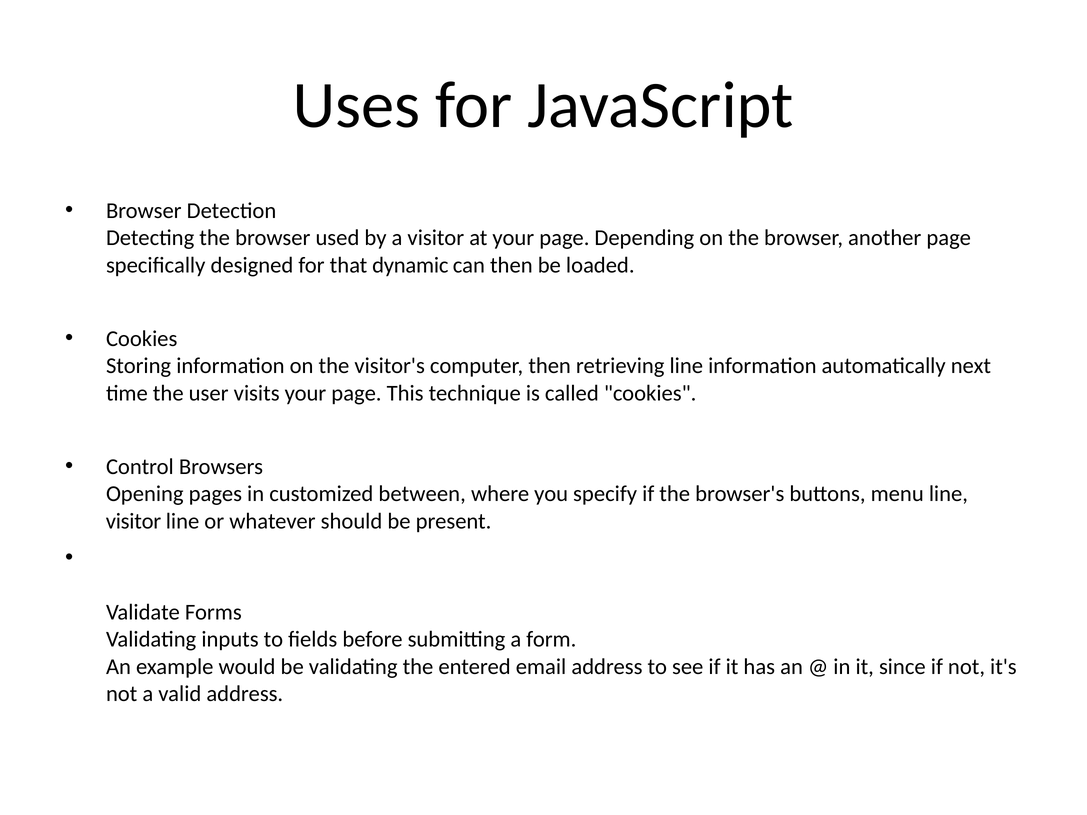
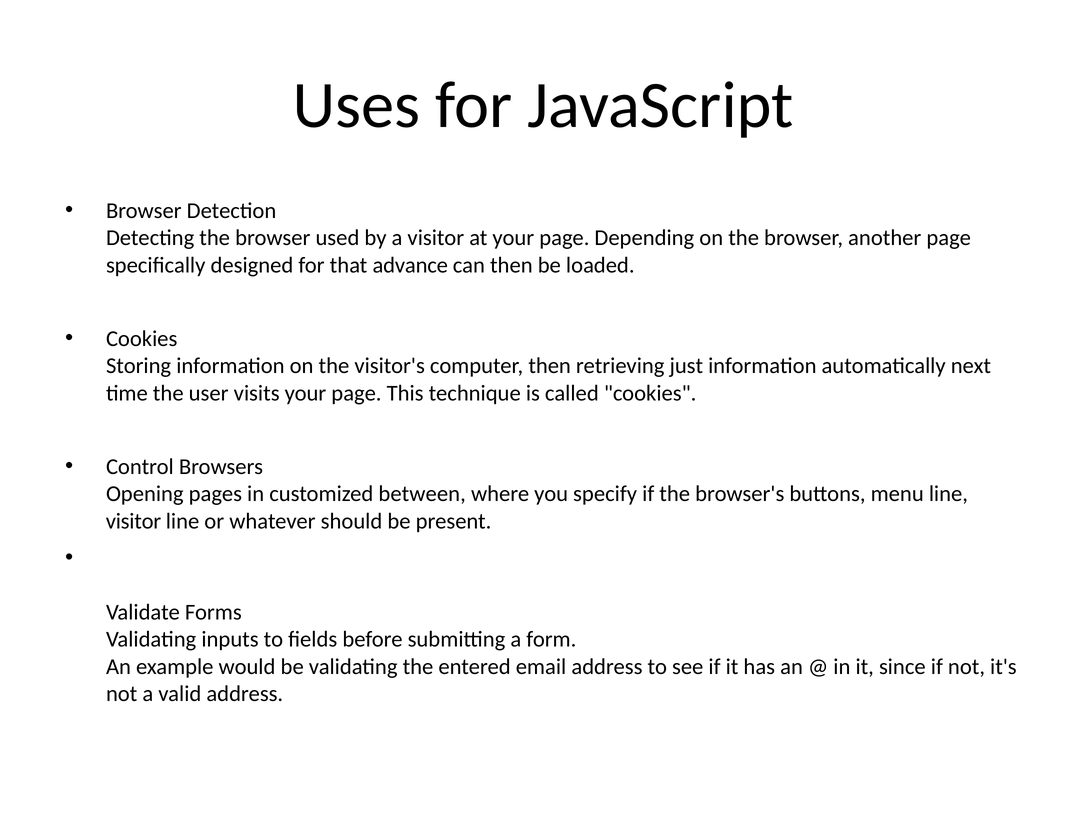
dynamic: dynamic -> advance (410, 265)
retrieving line: line -> just (686, 366)
